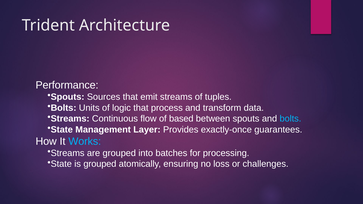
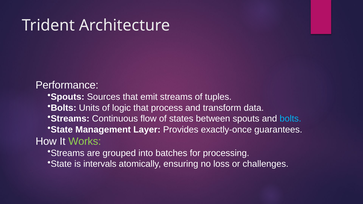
based: based -> states (181, 119)
Works colour: light blue -> light green (85, 142)
is grouped: grouped -> intervals (100, 164)
